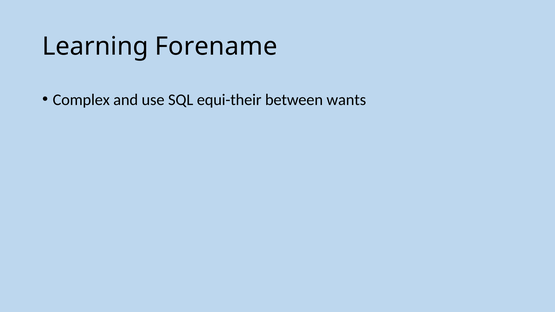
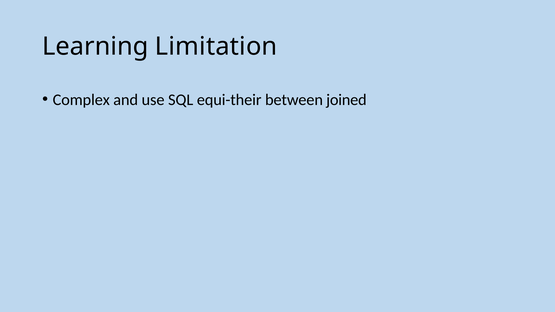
Forename: Forename -> Limitation (216, 47)
wants: wants -> joined (346, 100)
